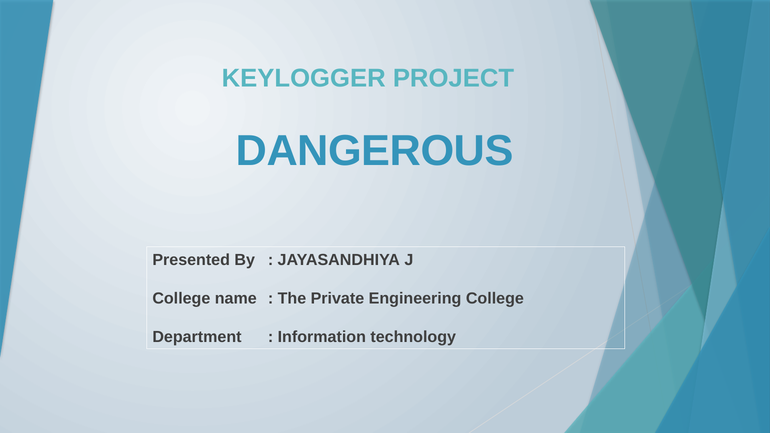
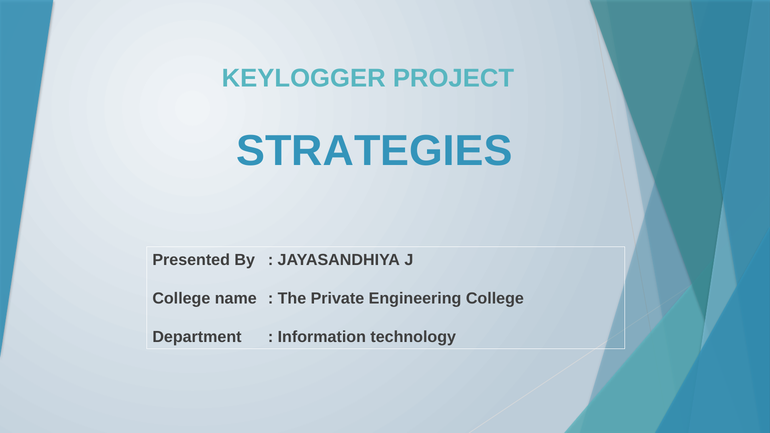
DANGEROUS: DANGEROUS -> STRATEGIES (374, 151)
